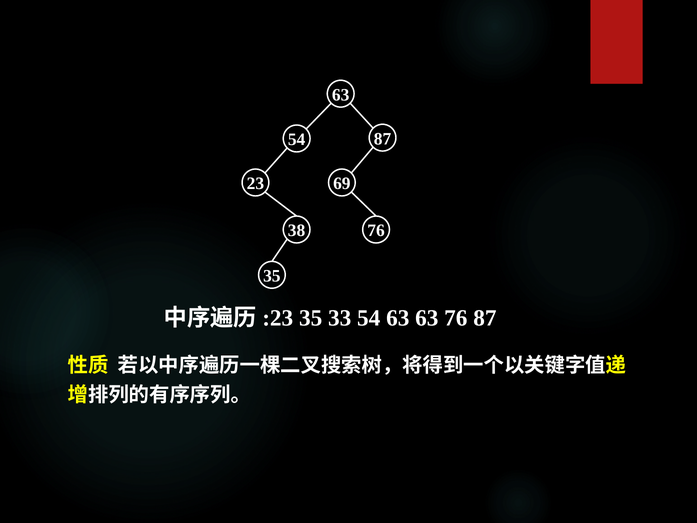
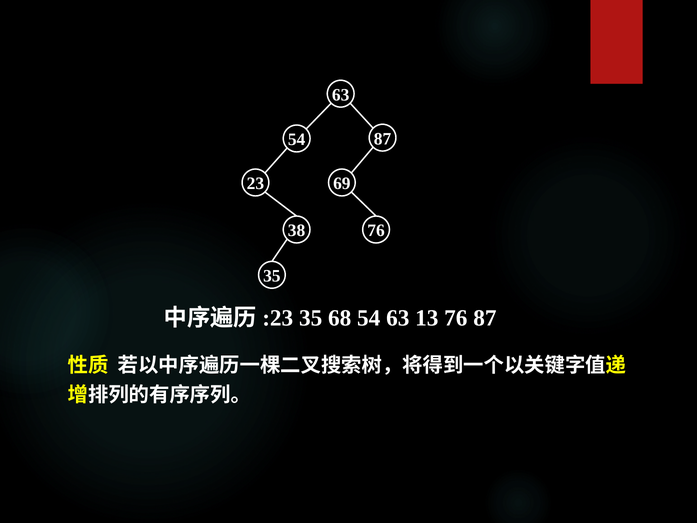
33: 33 -> 68 (340, 318)
63 63: 63 -> 13 (427, 318)
